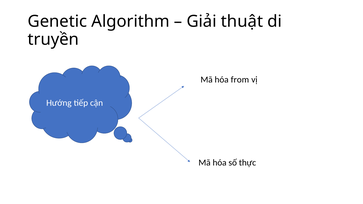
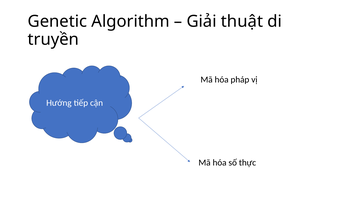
from: from -> pháp (240, 80)
